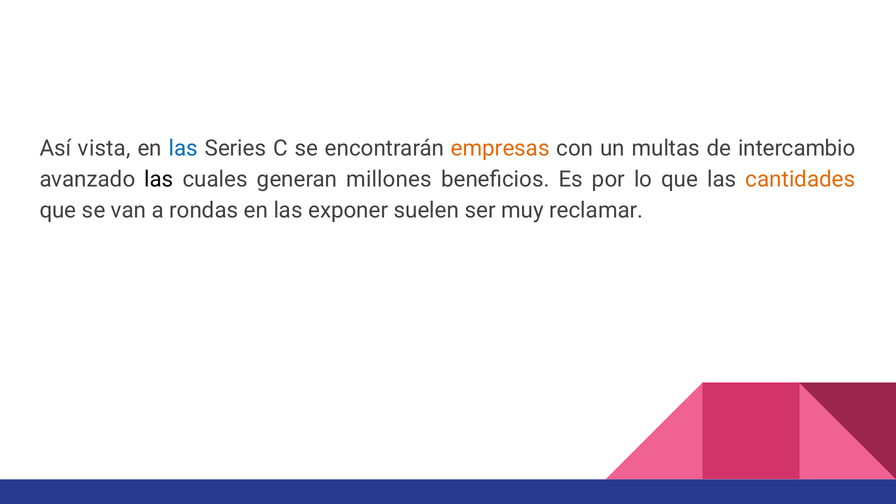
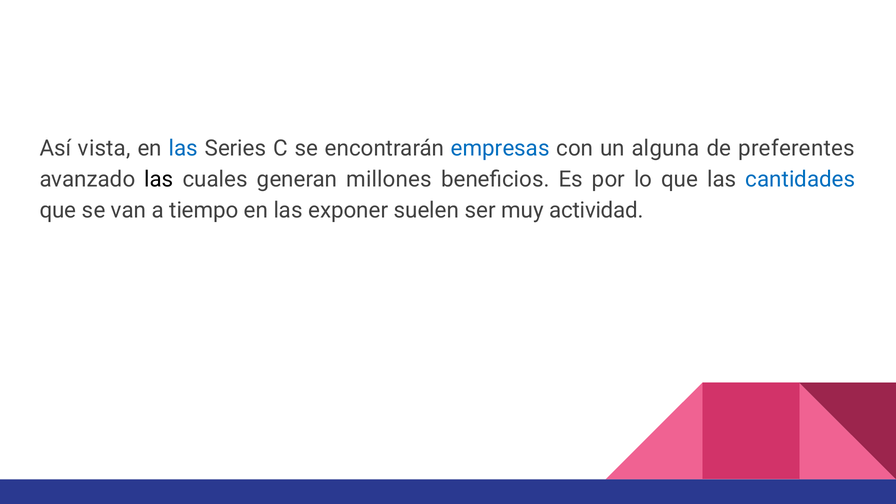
empresas colour: orange -> blue (500, 148)
multas: multas -> alguna (666, 148)
intercambio: intercambio -> preferentes (797, 148)
cantidades colour: orange -> blue (800, 179)
rondas: rondas -> tiempo (204, 210)
reclamar: reclamar -> actividad (596, 210)
